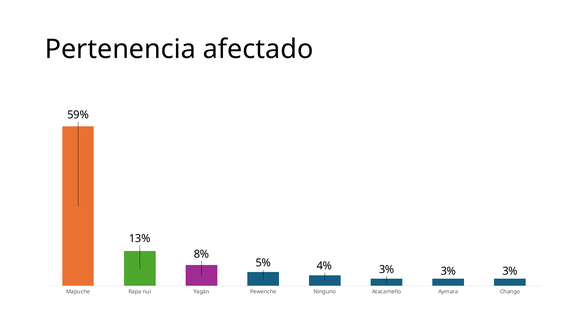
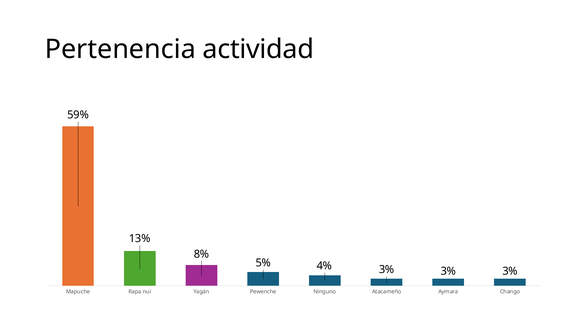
afectado: afectado -> actividad (258, 49)
